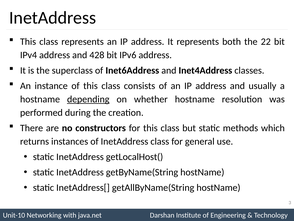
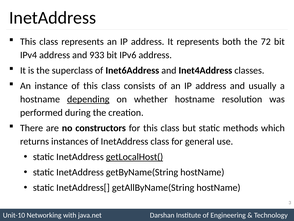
22: 22 -> 72 (266, 42)
428: 428 -> 933 (97, 55)
getLocalHost( underline: none -> present (135, 157)
